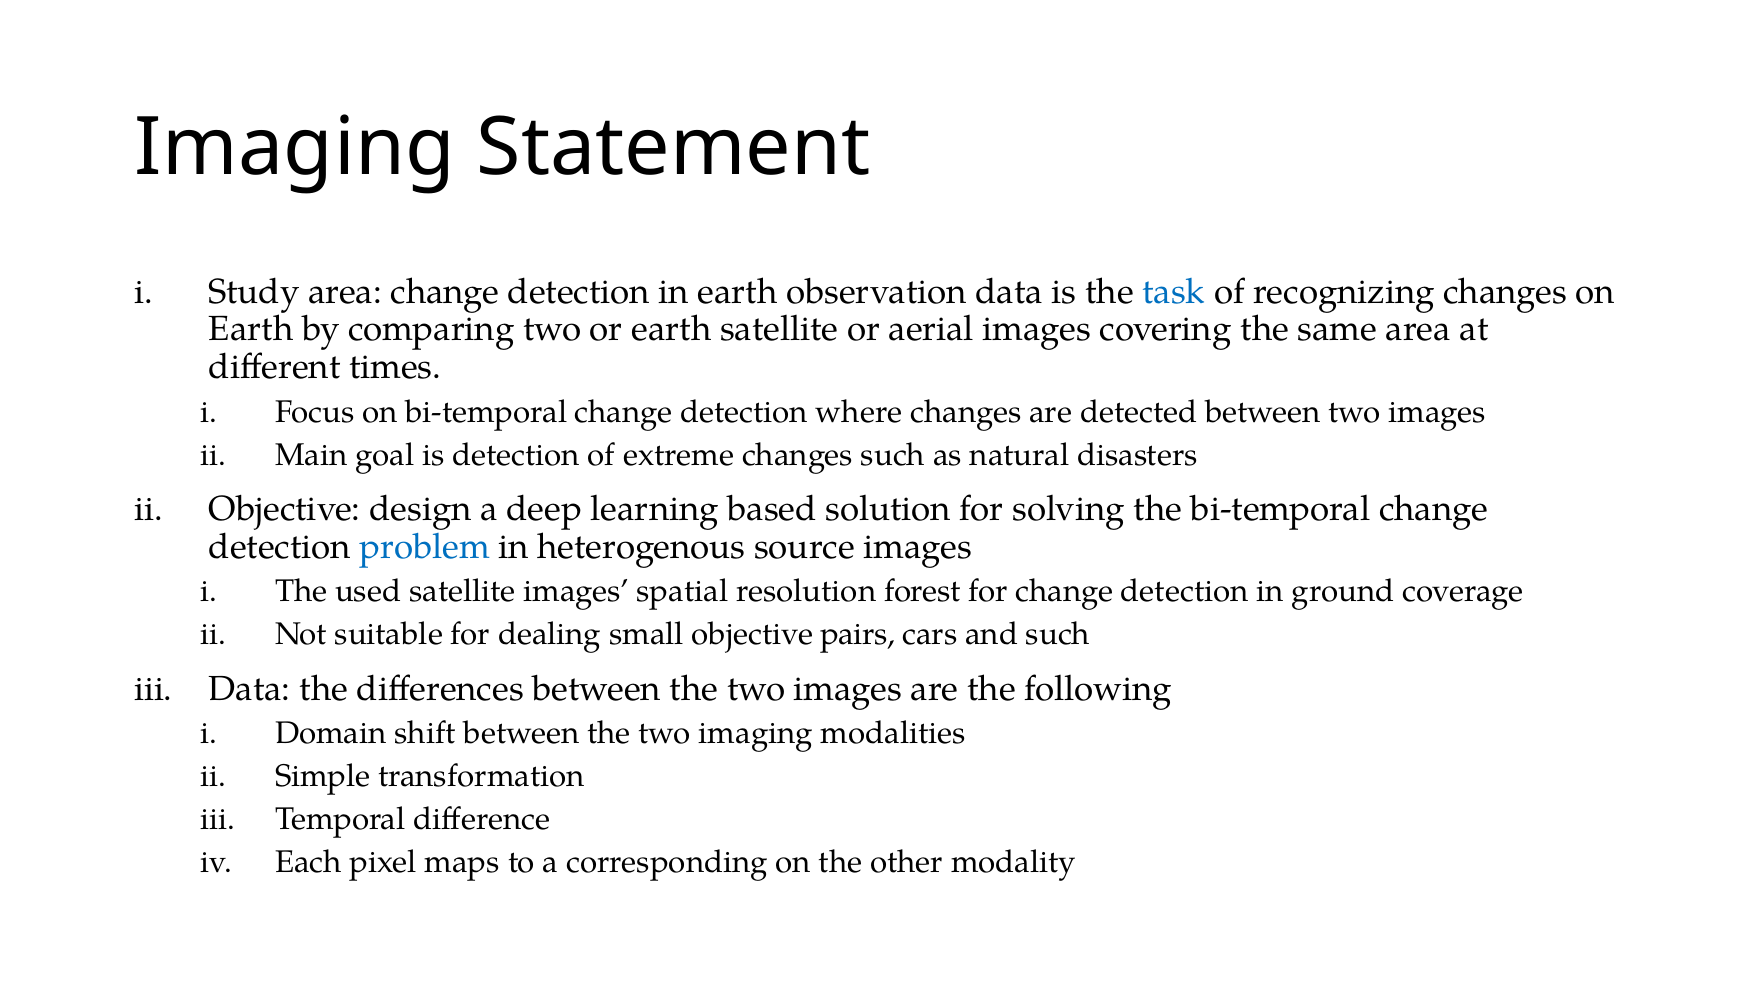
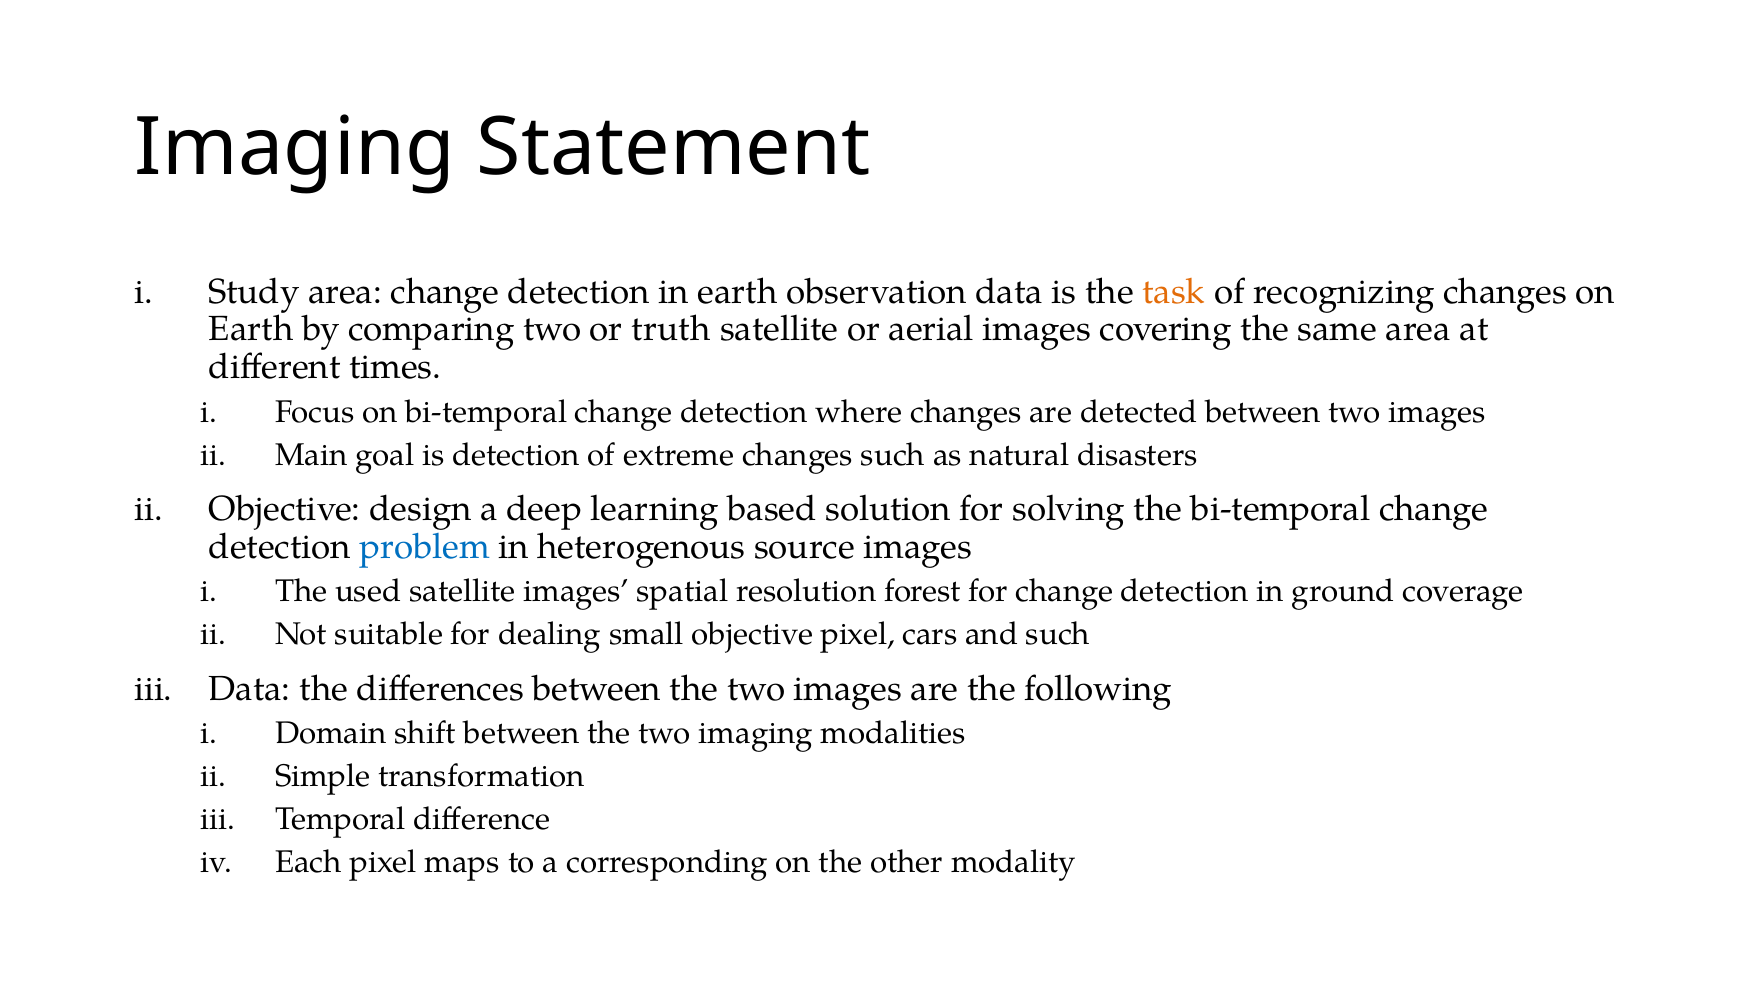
task colour: blue -> orange (1174, 292)
or earth: earth -> truth (671, 329)
objective pairs: pairs -> pixel (858, 635)
